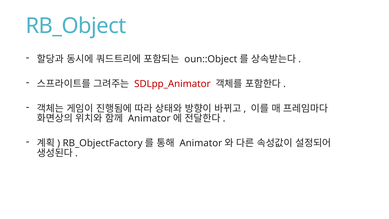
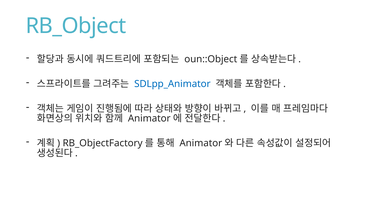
SDLpp_Animator colour: red -> blue (172, 84)
